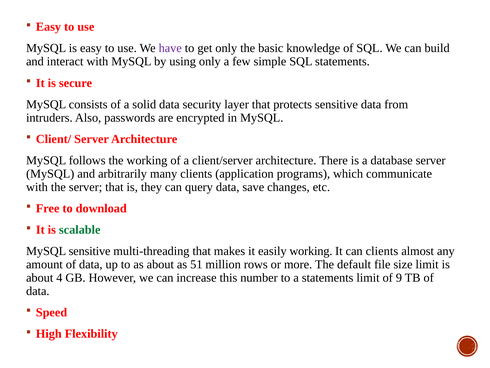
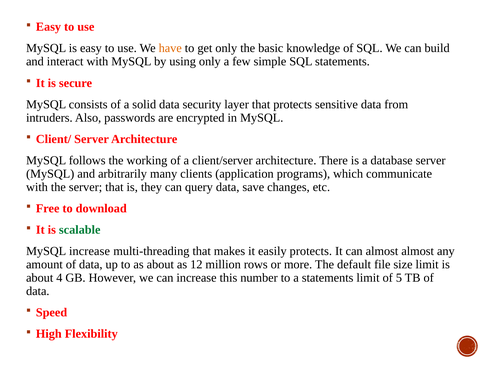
have colour: purple -> orange (170, 48)
MySQL sensitive: sensitive -> increase (89, 251)
easily working: working -> protects (311, 251)
can clients: clients -> almost (382, 251)
51: 51 -> 12 (196, 264)
9: 9 -> 5 (399, 277)
